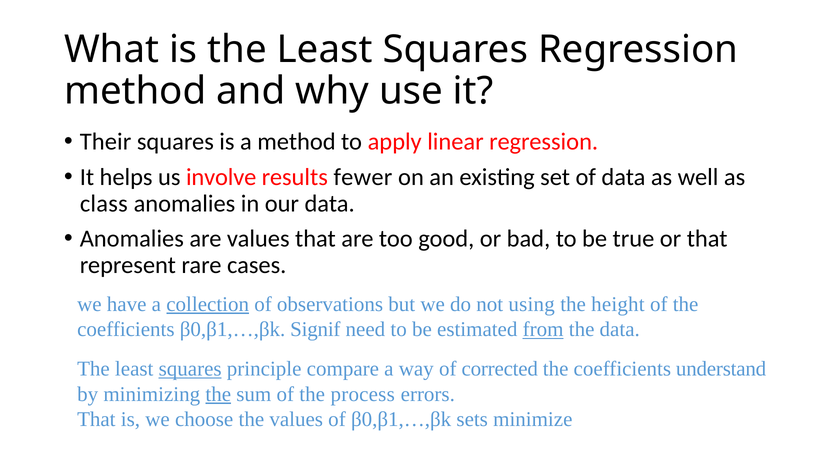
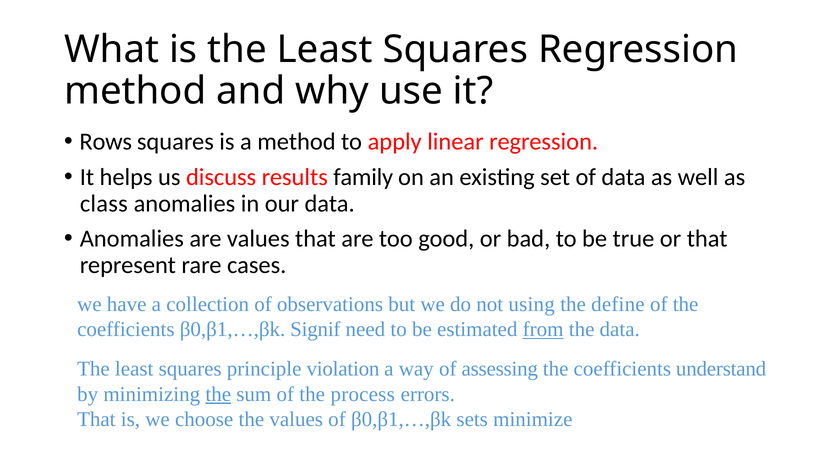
Their: Their -> Rows (106, 142)
involve: involve -> discuss (221, 177)
fewer: fewer -> family (363, 177)
collection underline: present -> none (208, 305)
height: height -> define (618, 305)
squares underline: present -> none (190, 369)
compare: compare -> violation (343, 369)
corrected: corrected -> assessing (500, 369)
